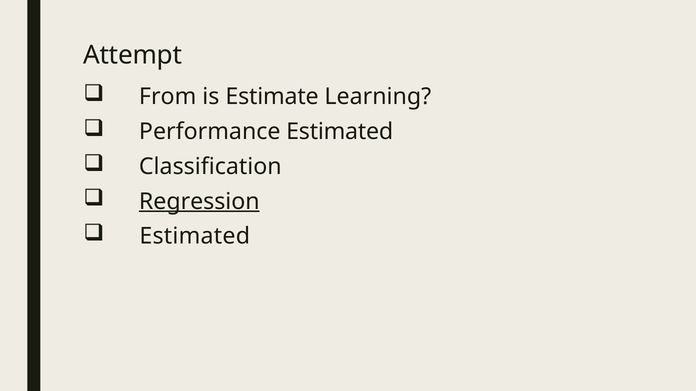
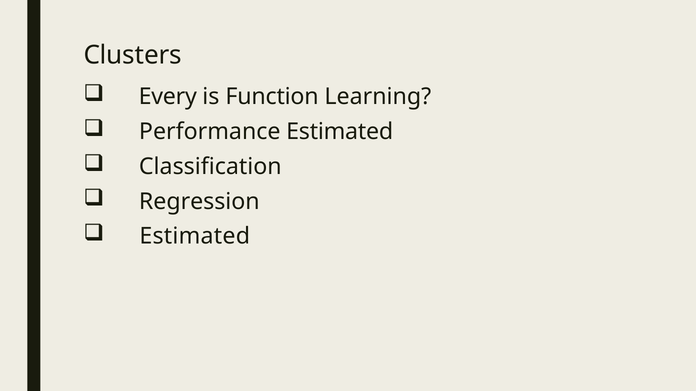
Attempt: Attempt -> Clusters (133, 55)
From: From -> Every (168, 97)
Estimate: Estimate -> Function (272, 97)
Regression underline: present -> none (199, 202)
